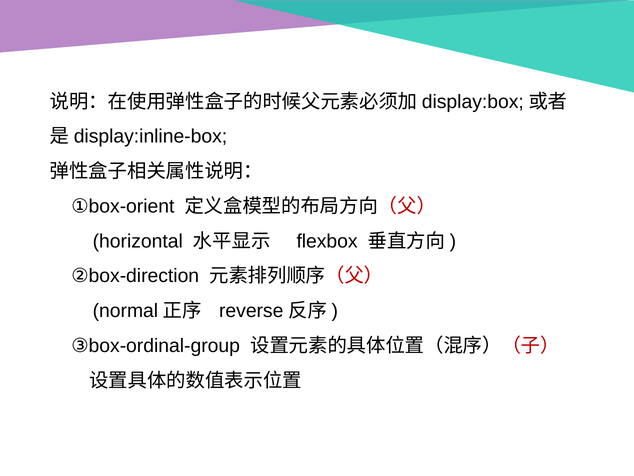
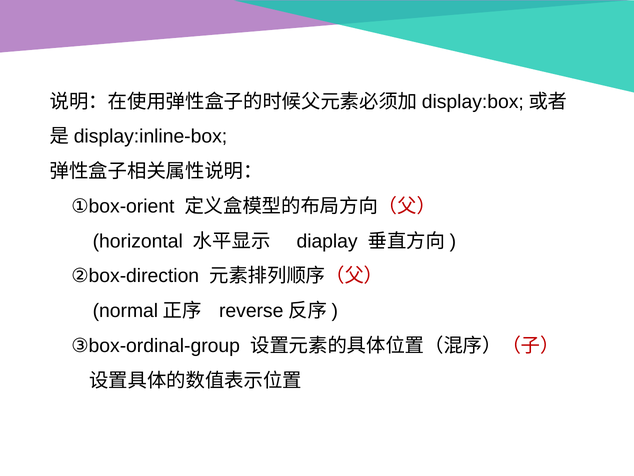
flexbox: flexbox -> diaplay (327, 241)
